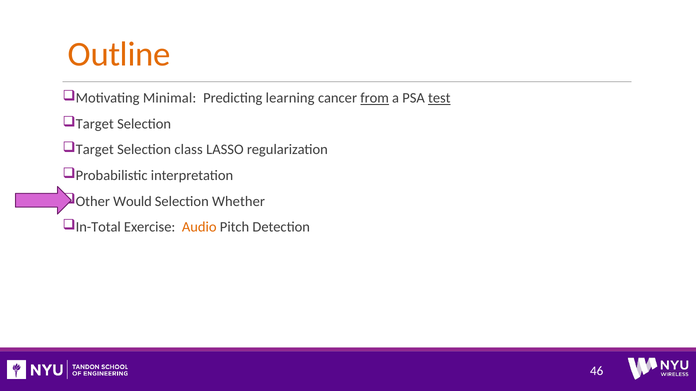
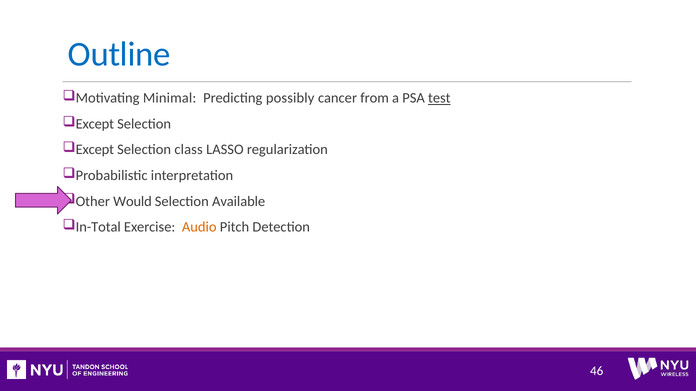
Outline colour: orange -> blue (119, 55)
learning: learning -> possibly (290, 98)
from underline: present -> none (375, 98)
Target: Target -> Except (95, 124)
Target: Target -> Except (95, 150)
Whether: Whether -> Available (239, 201)
